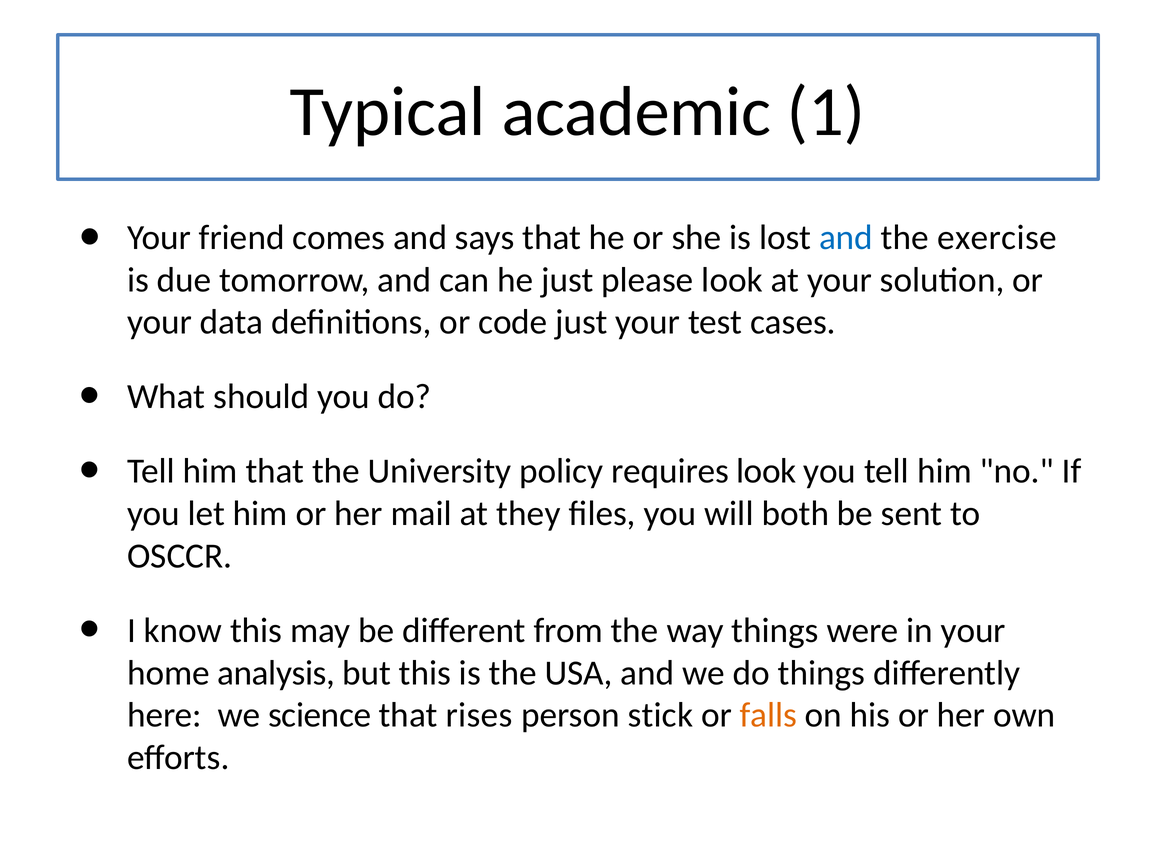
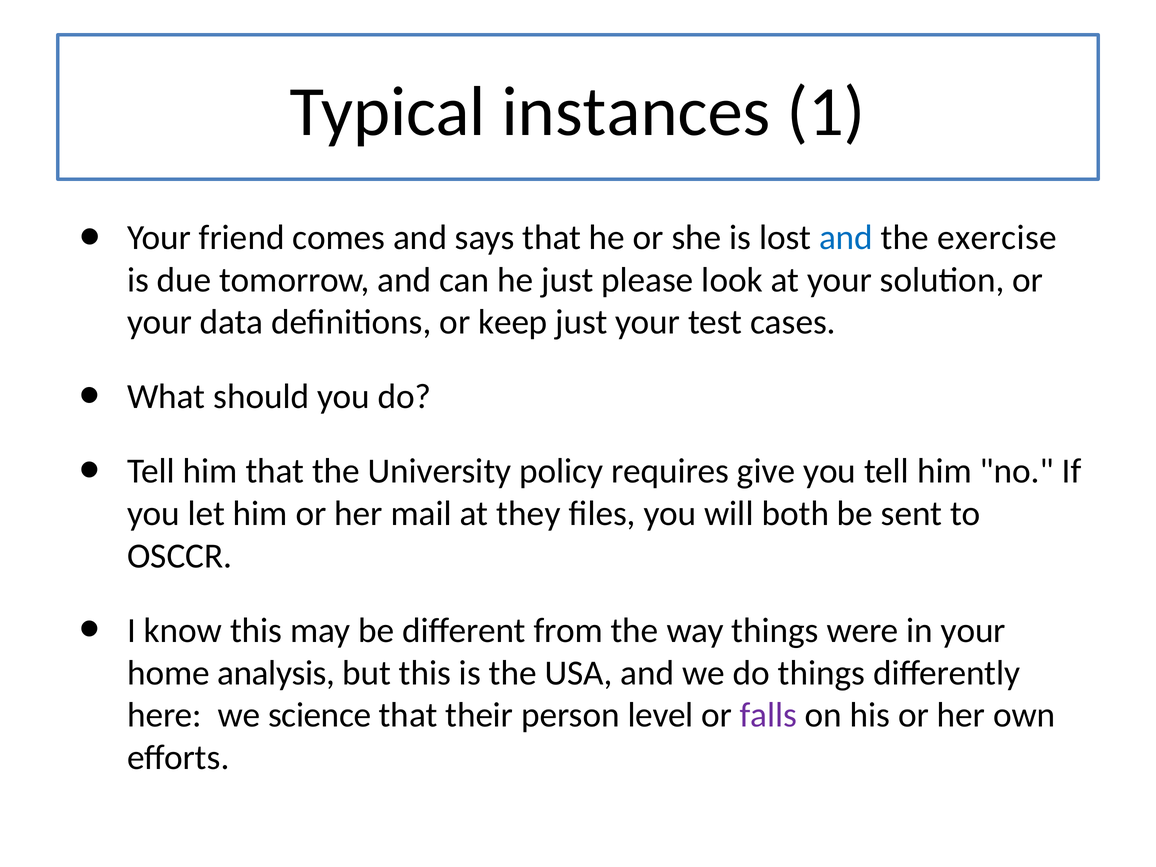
academic: academic -> instances (636, 112)
code: code -> keep (513, 322)
requires look: look -> give (766, 471)
rises: rises -> their (479, 715)
stick: stick -> level (661, 715)
falls colour: orange -> purple (768, 715)
